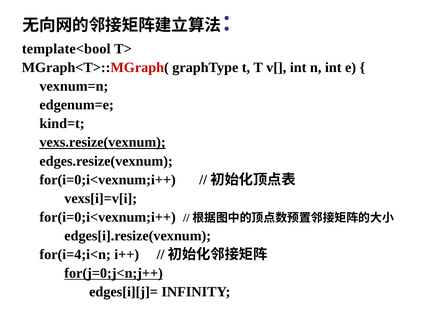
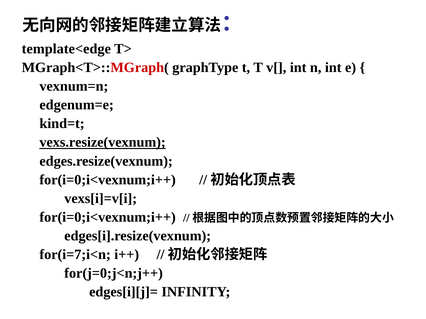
template<bool: template<bool -> template<edge (66, 49)
for(i=4;i<n: for(i=4;i<n -> for(i=7;i<n (75, 255)
for(j=0;j<n;j++ underline: present -> none (114, 274)
